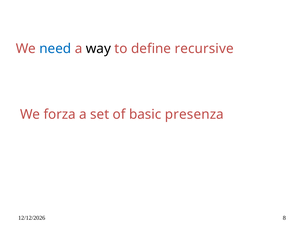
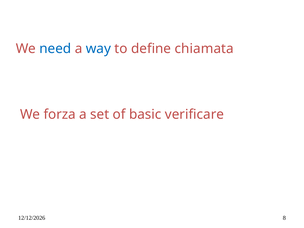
way colour: black -> blue (98, 49)
recursive: recursive -> chiamata (204, 49)
presenza: presenza -> verificare (194, 114)
